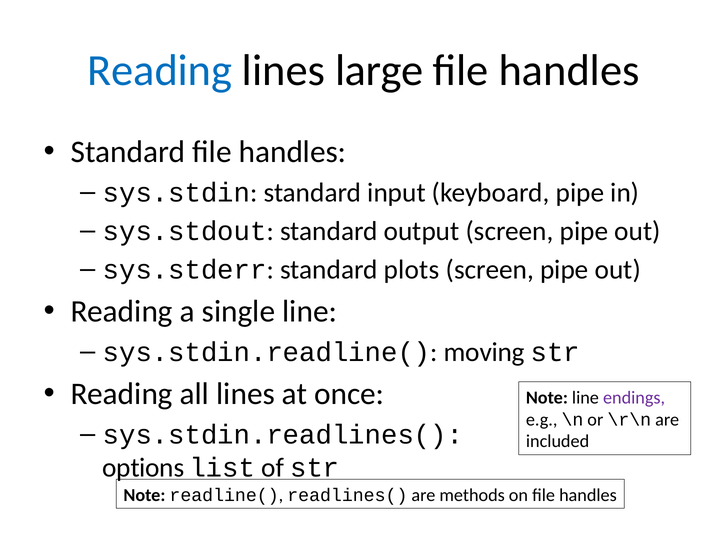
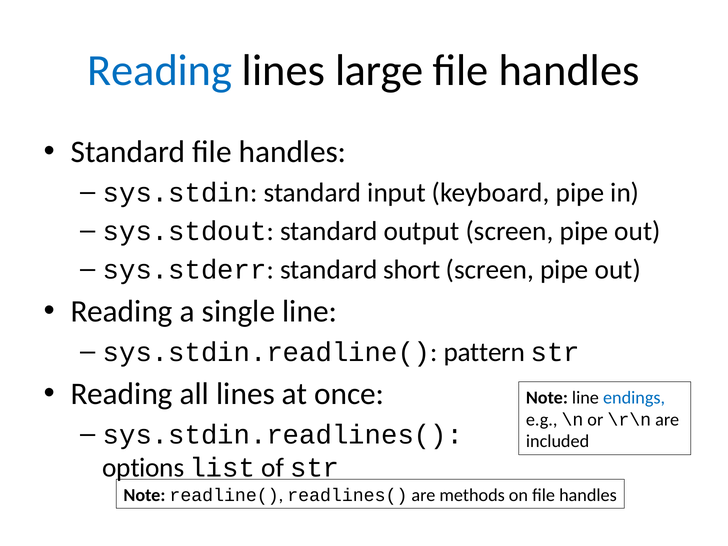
plots: plots -> short (412, 270)
moving: moving -> pattern (484, 352)
endings colour: purple -> blue (634, 398)
